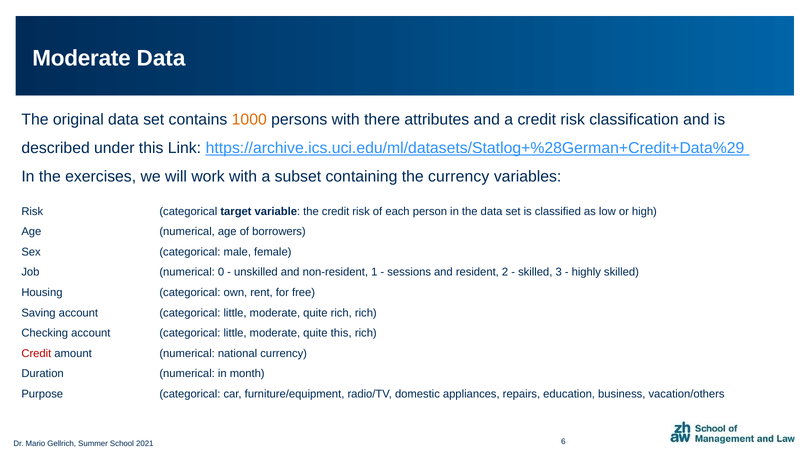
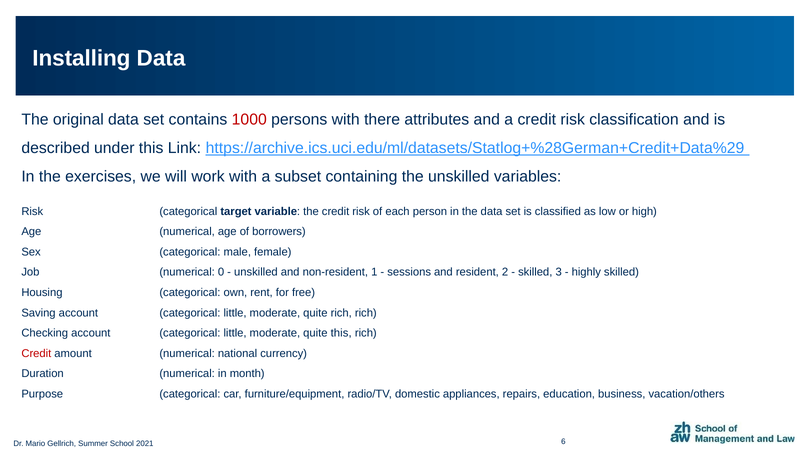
Moderate: Moderate -> Installing (81, 58)
1000 colour: orange -> red (249, 120)
the currency: currency -> unskilled (459, 176)
